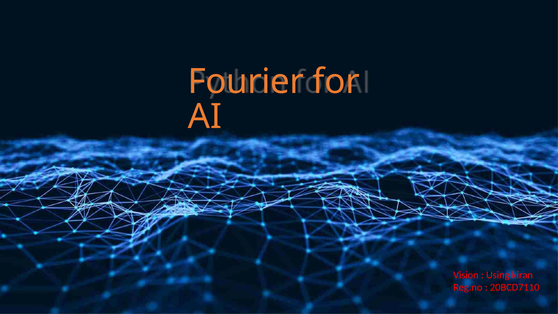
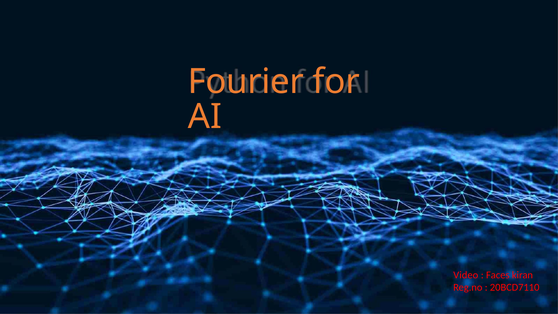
Vision: Vision -> Video (466, 275)
Using: Using -> Faces (498, 275)
